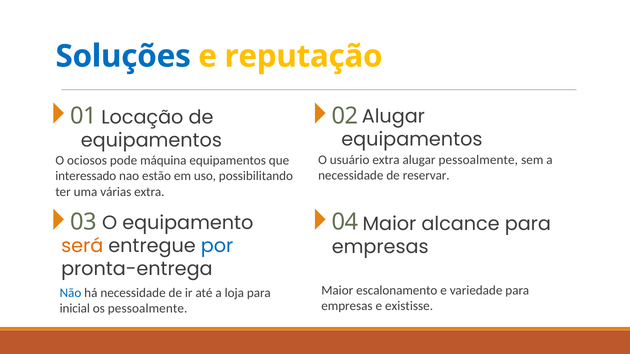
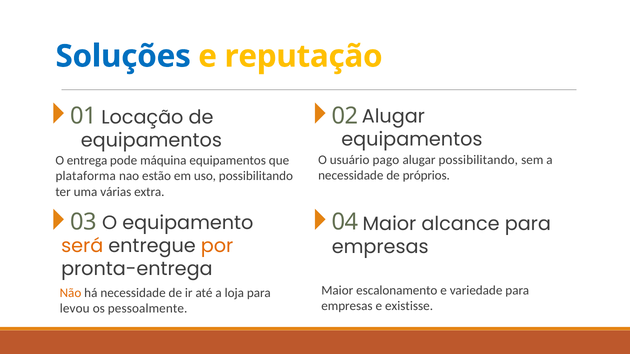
usuário extra: extra -> pago (386, 160)
alugar pessoalmente: pessoalmente -> possibilitando (478, 160)
ociosos: ociosos -> entrega (87, 160)
reservar: reservar -> próprios (426, 176)
interessado: interessado -> plataforma (86, 176)
por colour: blue -> orange (217, 246)
Não colour: blue -> orange (70, 293)
inicial: inicial -> levou (75, 309)
